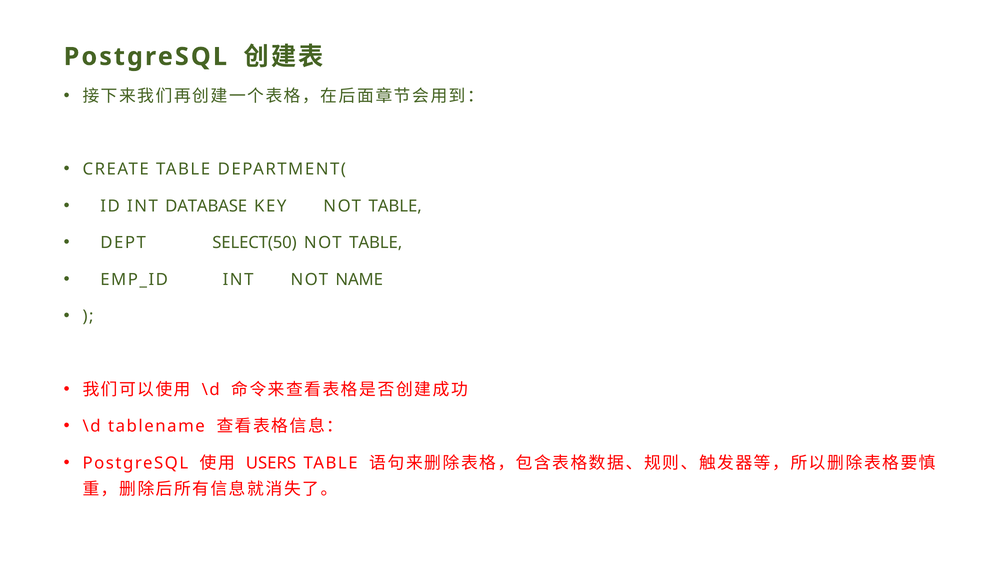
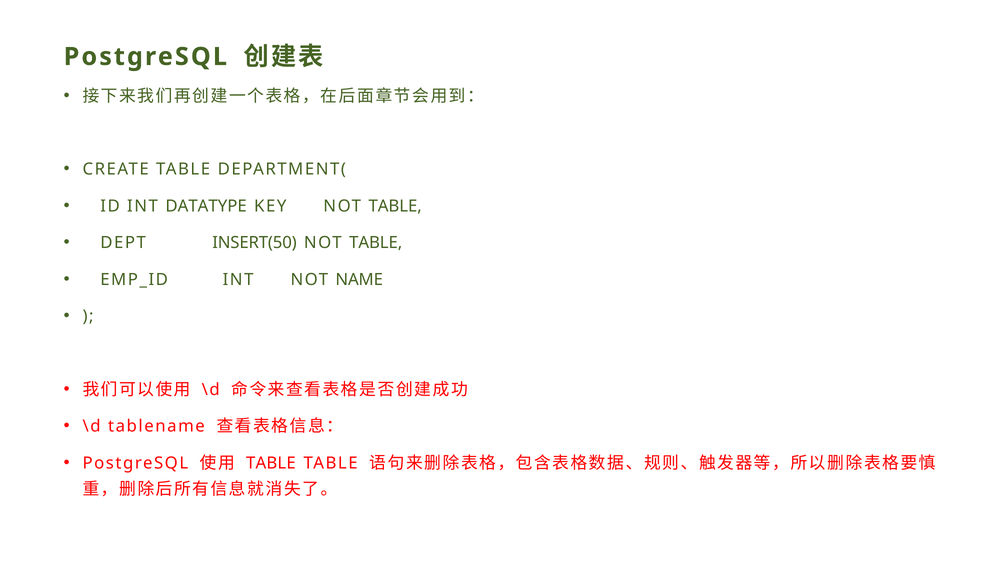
DATABASE: DATABASE -> DATATYPE (206, 206)
SELECT(50: SELECT(50 -> INSERT(50 (255, 243)
USERS: USERS -> TABLE (271, 463)
